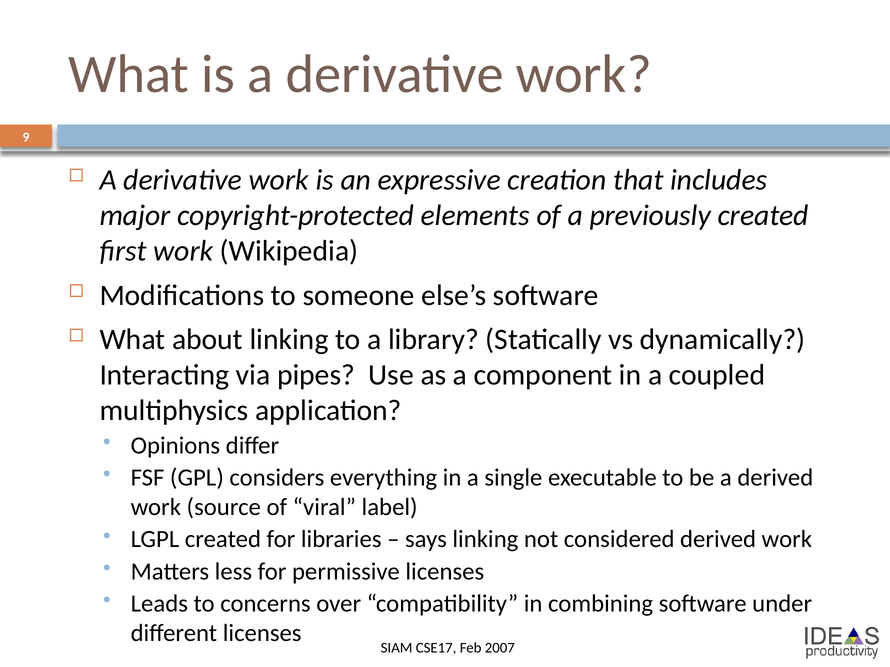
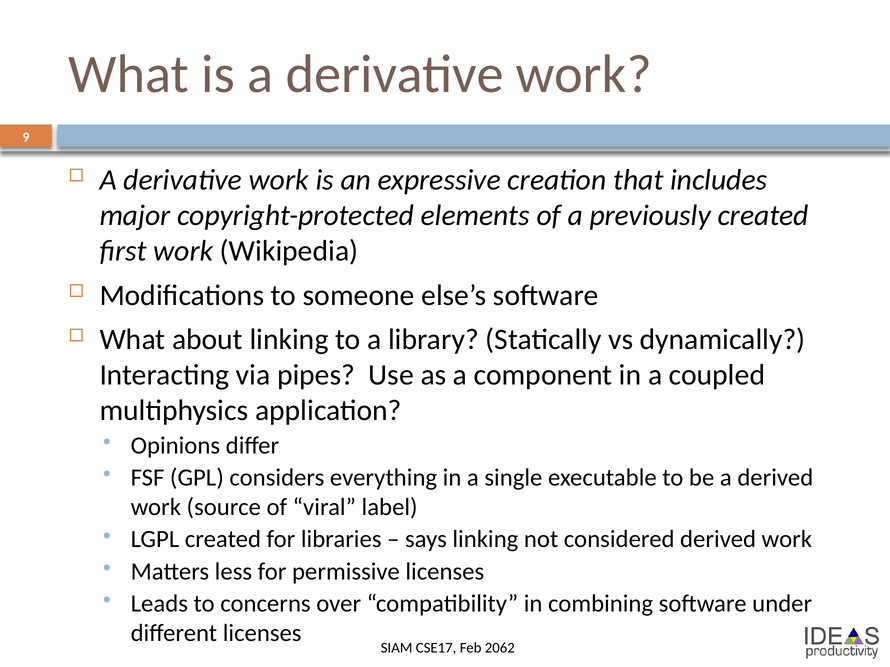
2007: 2007 -> 2062 (500, 648)
